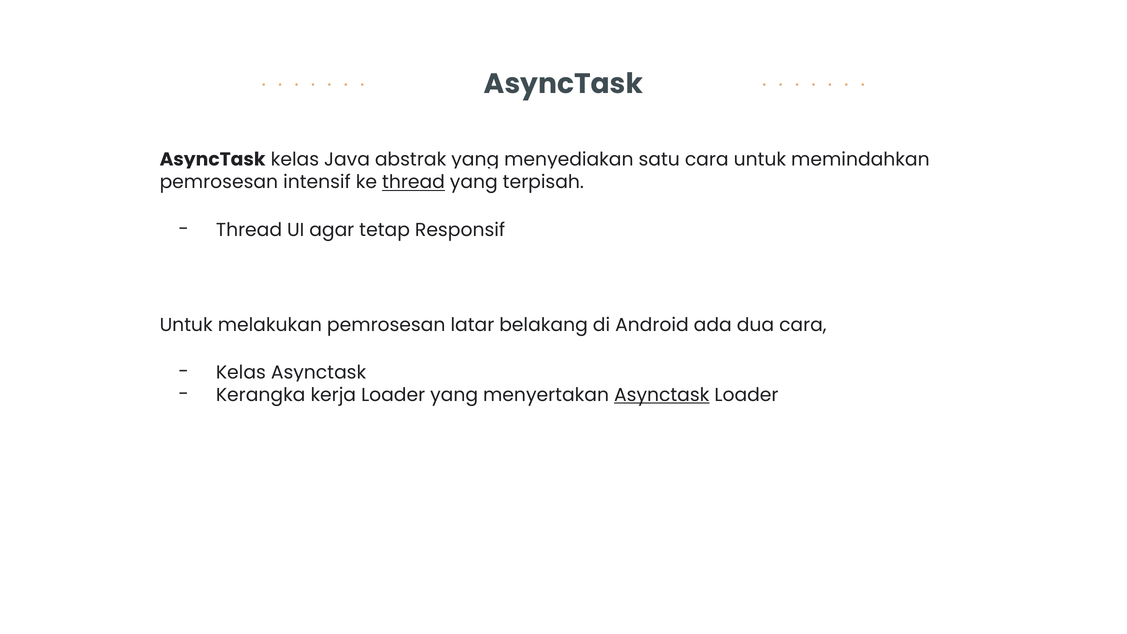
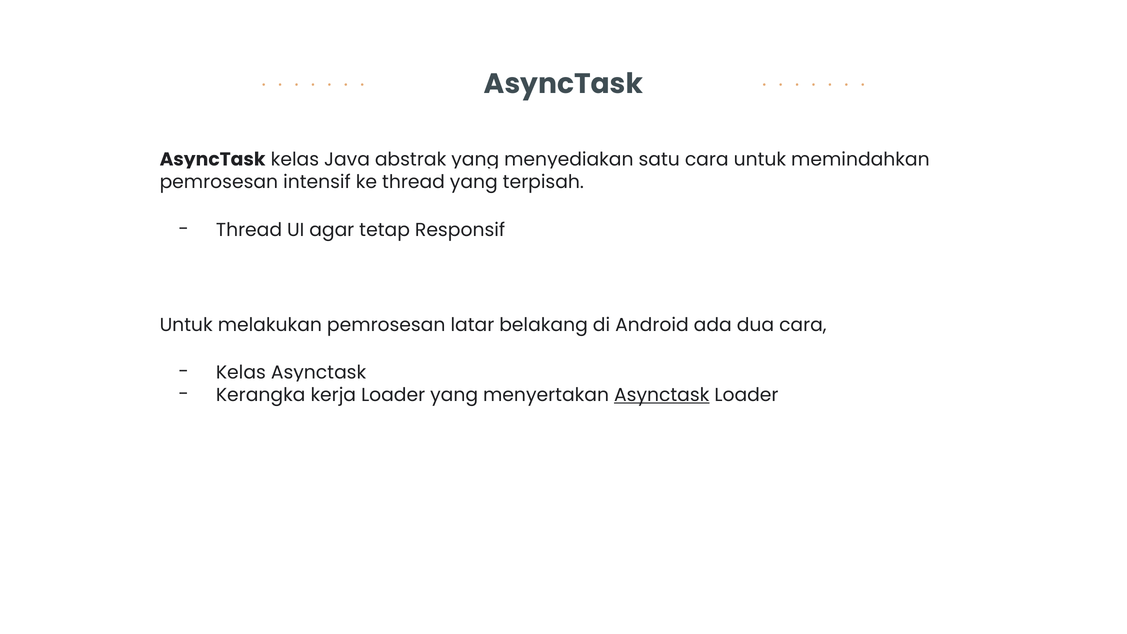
thread underline: present -> none (414, 182)
